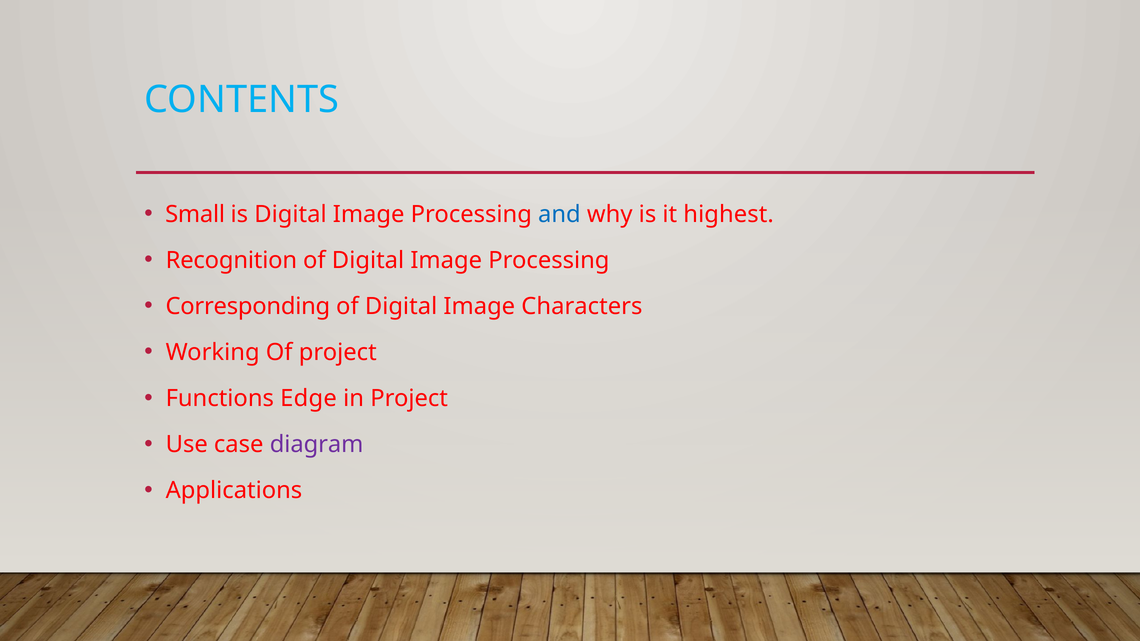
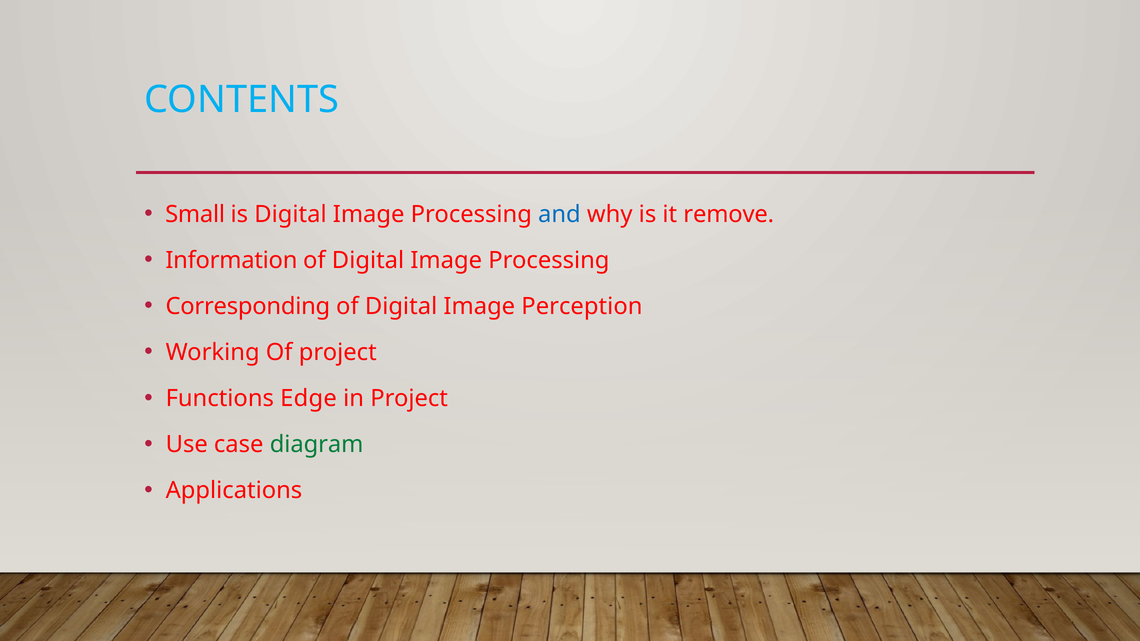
highest: highest -> remove (729, 214)
Recognition: Recognition -> Information (231, 260)
Characters: Characters -> Perception (582, 307)
diagram colour: purple -> green (317, 445)
